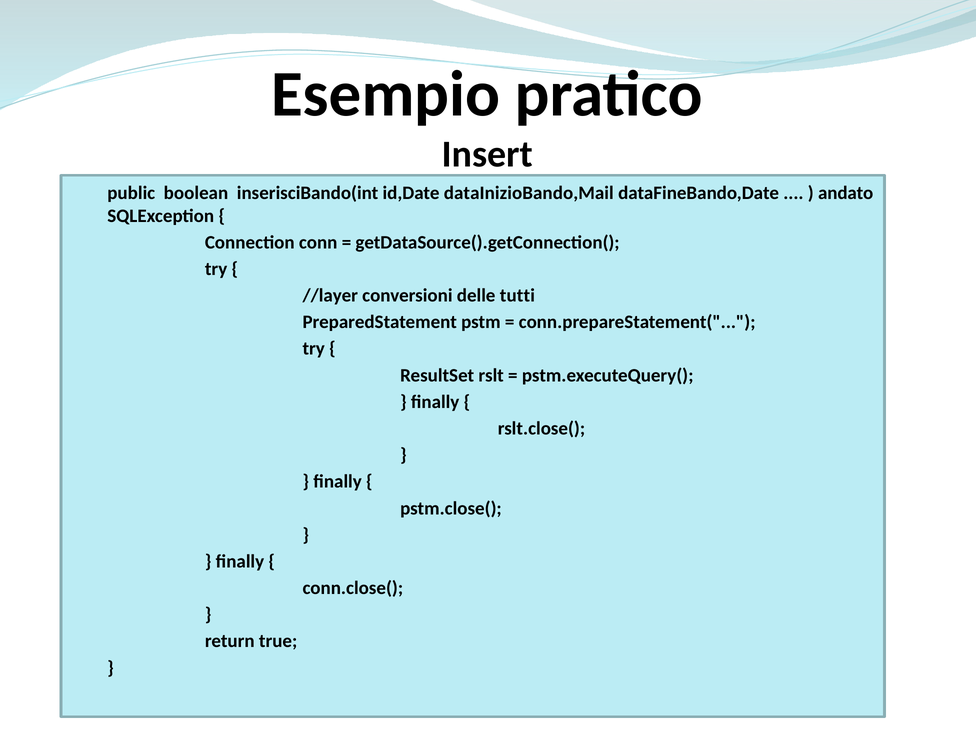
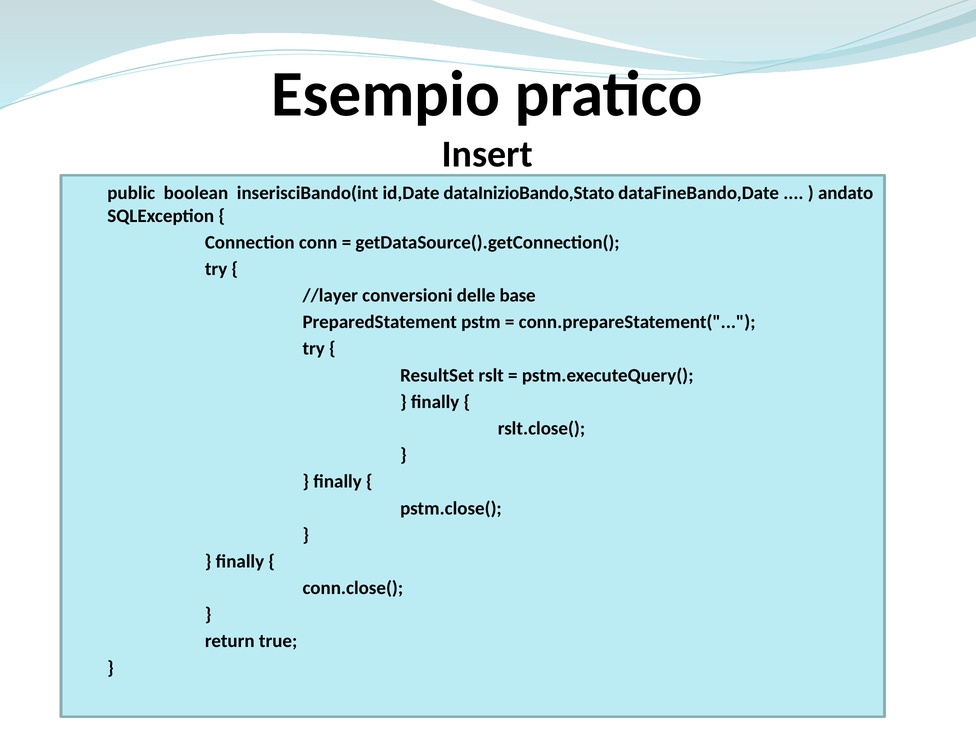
dataInizioBando,Mail: dataInizioBando,Mail -> dataInizioBando,Stato (529, 193)
tutti: tutti -> base (518, 296)
